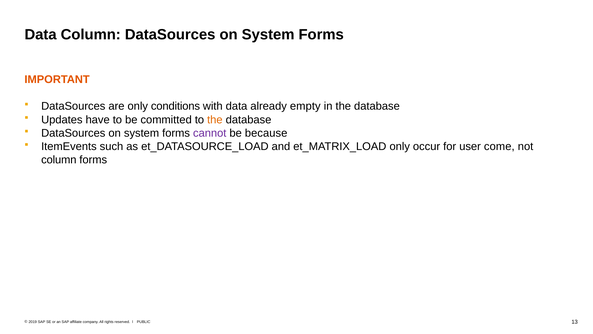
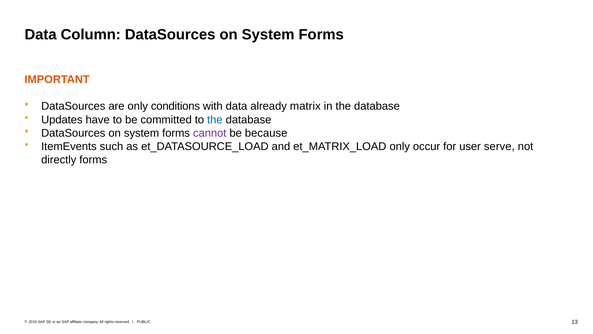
empty: empty -> matrix (305, 106)
the colour: orange -> blue (215, 119)
come: come -> serve (499, 146)
column: column -> directly (59, 160)
